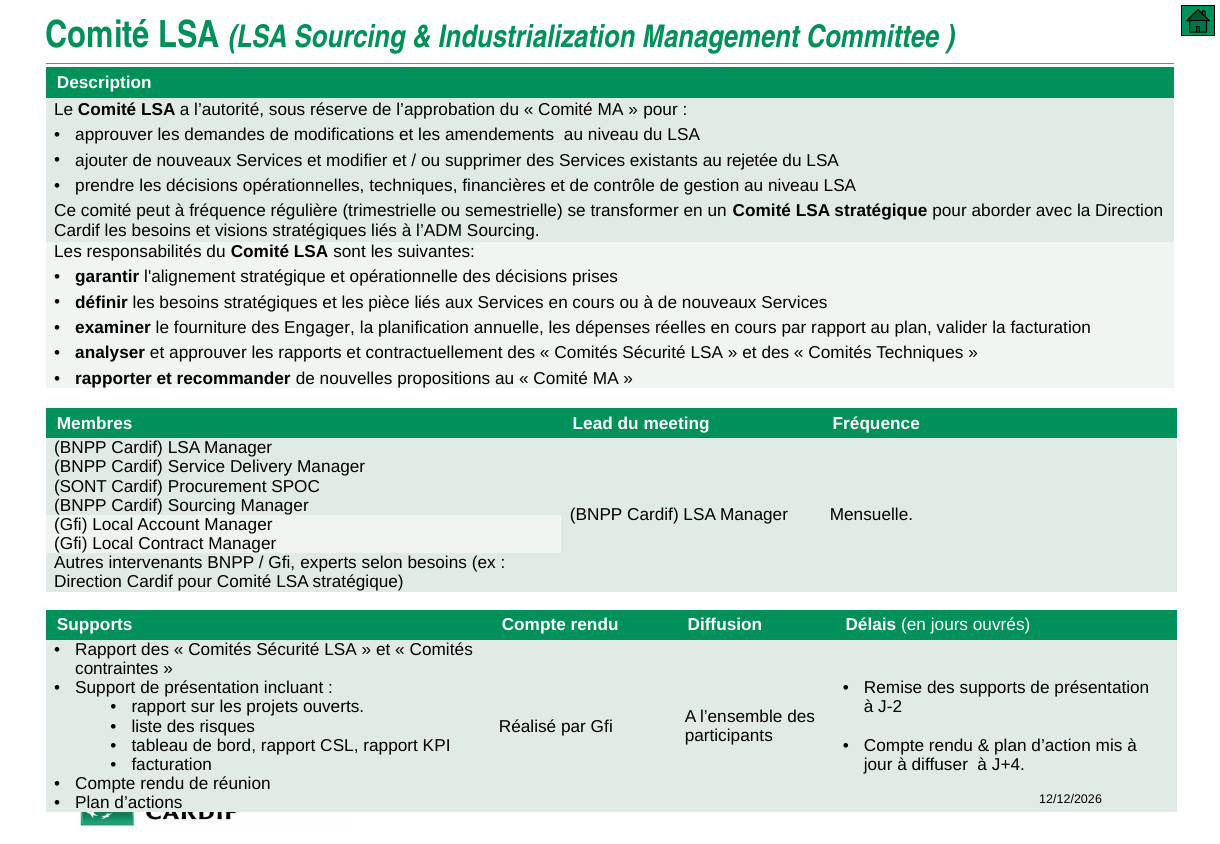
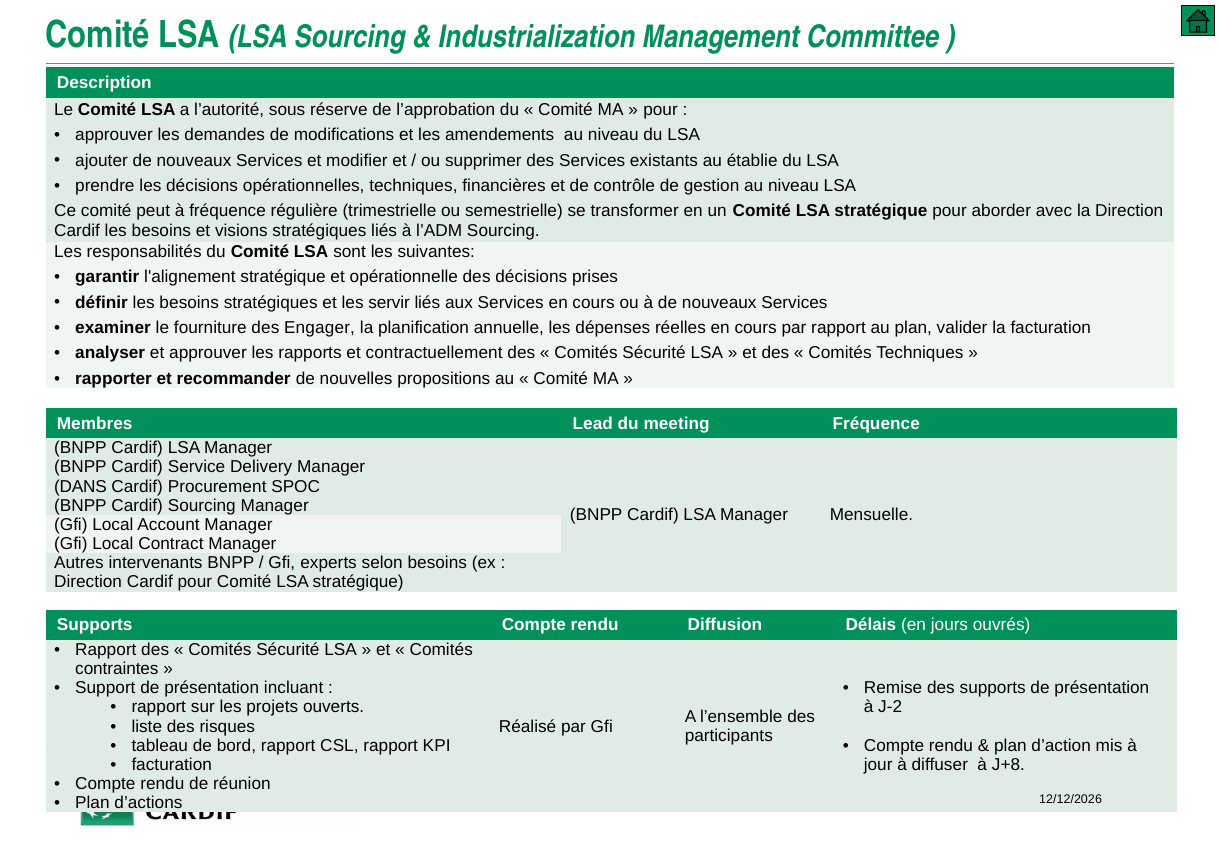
rejetée: rejetée -> établie (752, 160)
pièce: pièce -> servir (389, 303)
SONT: SONT -> DANS (80, 487)
J+4: J+4 -> J+8 (1008, 765)
